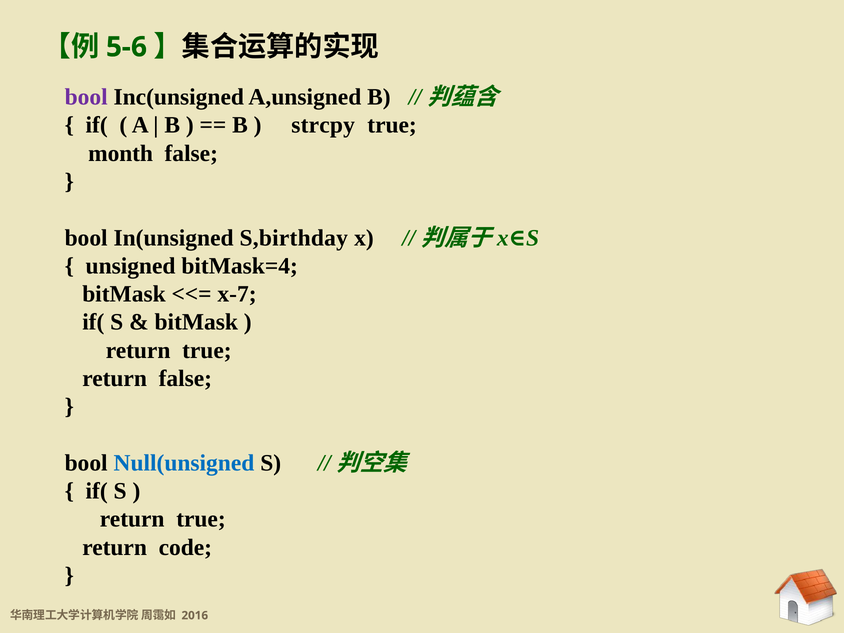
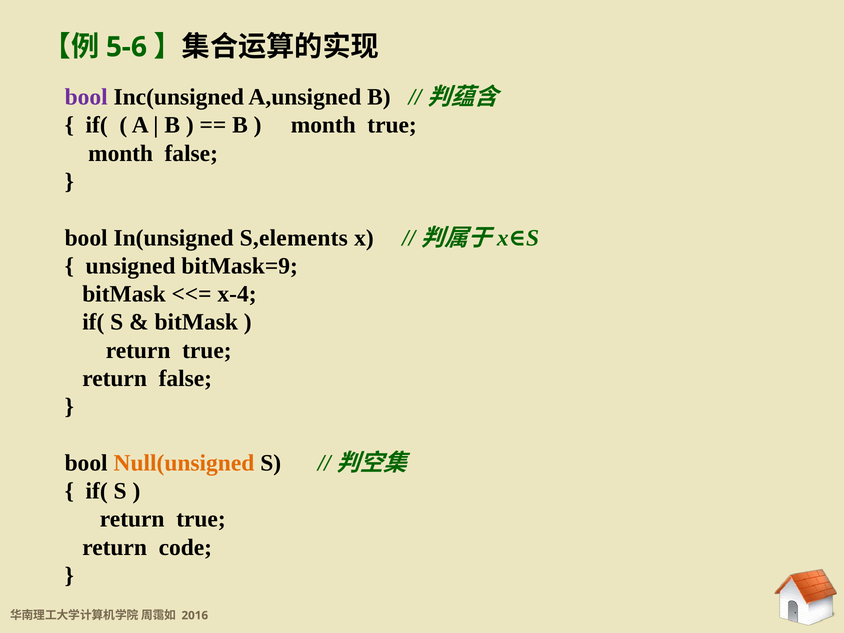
strcpy: strcpy -> month (323, 125)
S,birthday: S,birthday -> S,elements (294, 238)
bitMask=4: bitMask=4 -> bitMask=9 (240, 266)
x-7: x-7 -> x-4 (237, 294)
Null(unsigned colour: blue -> orange (184, 463)
